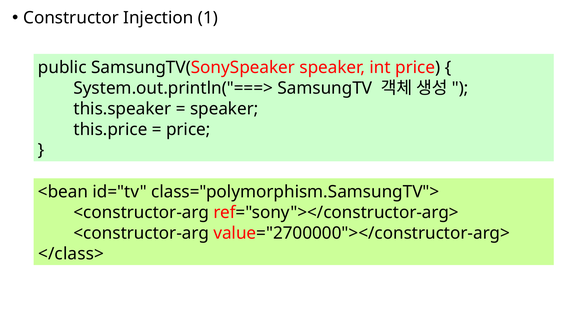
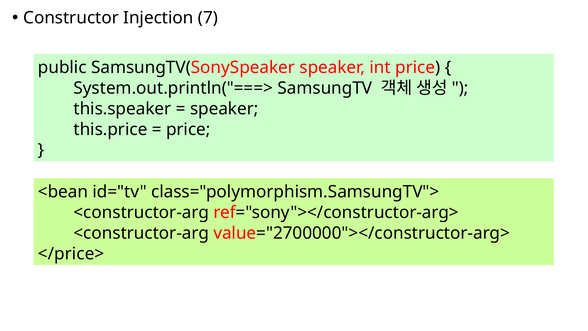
1: 1 -> 7 (208, 18)
</class>: </class> -> </price> (71, 254)
